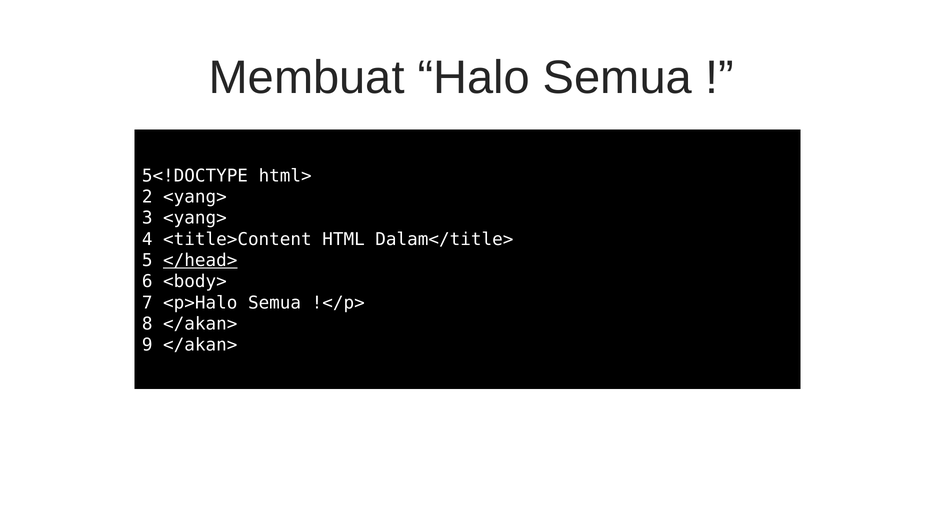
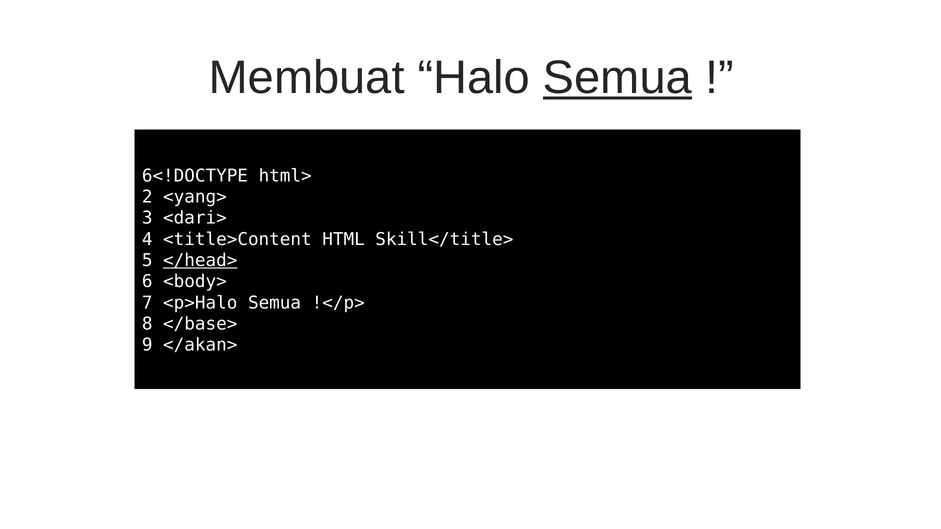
Semua underline: none -> present (617, 78)
5<!DOCTYPE: 5<!DOCTYPE -> 6<!DOCTYPE (195, 176)
3 <yang>: <yang> -> <dari> (195, 218)
Dalam</title>: Dalam</title> -> Skill</title> (444, 239)
8 </akan>: </akan> -> </base> (200, 324)
